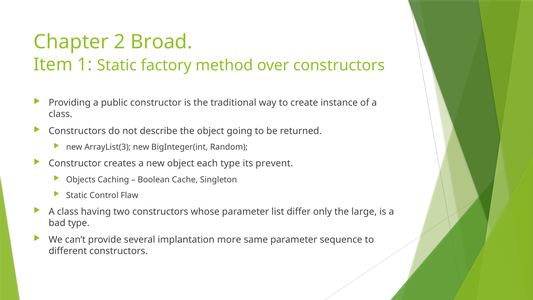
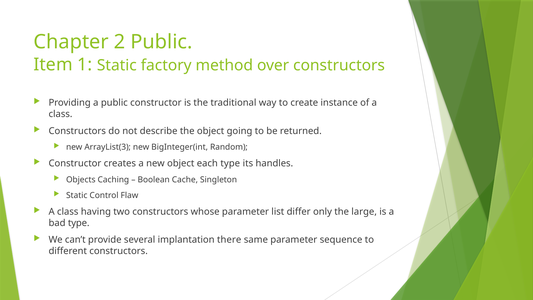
2 Broad: Broad -> Public (162, 42)
prevent: prevent -> handles (274, 163)
more: more -> there (229, 240)
